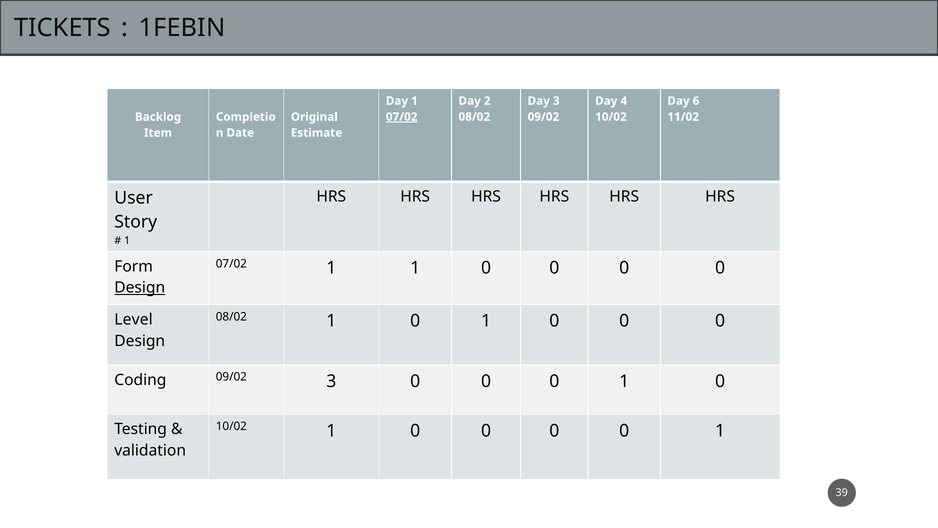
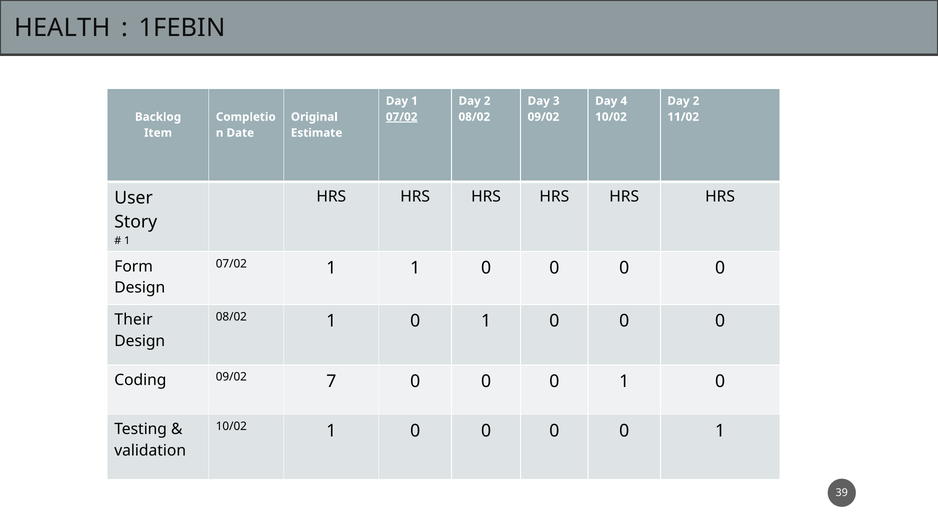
TICKETS: TICKETS -> HEALTH (62, 28)
6: 6 -> 2 (696, 101)
Design underline: present -> none (140, 288)
Level: Level -> Their (134, 319)
09/02 3: 3 -> 7 (331, 381)
